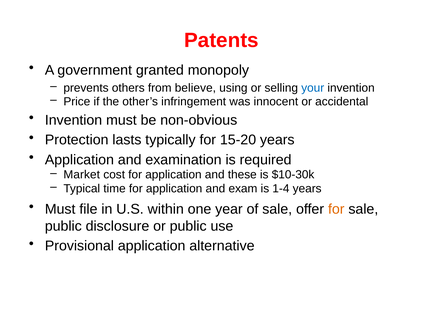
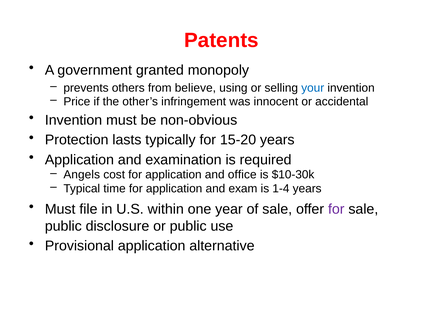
Market: Market -> Angels (82, 175)
these: these -> office (242, 175)
for colour: orange -> purple (336, 209)
